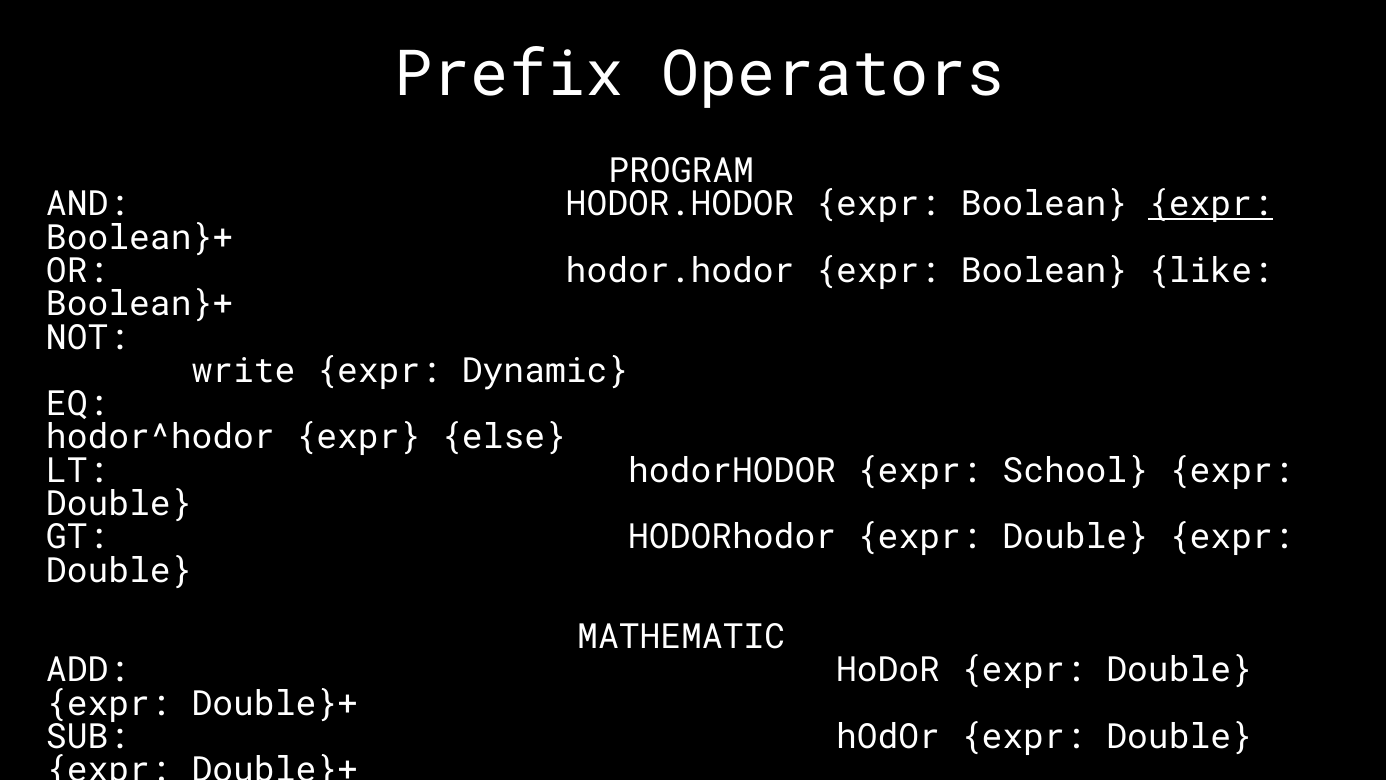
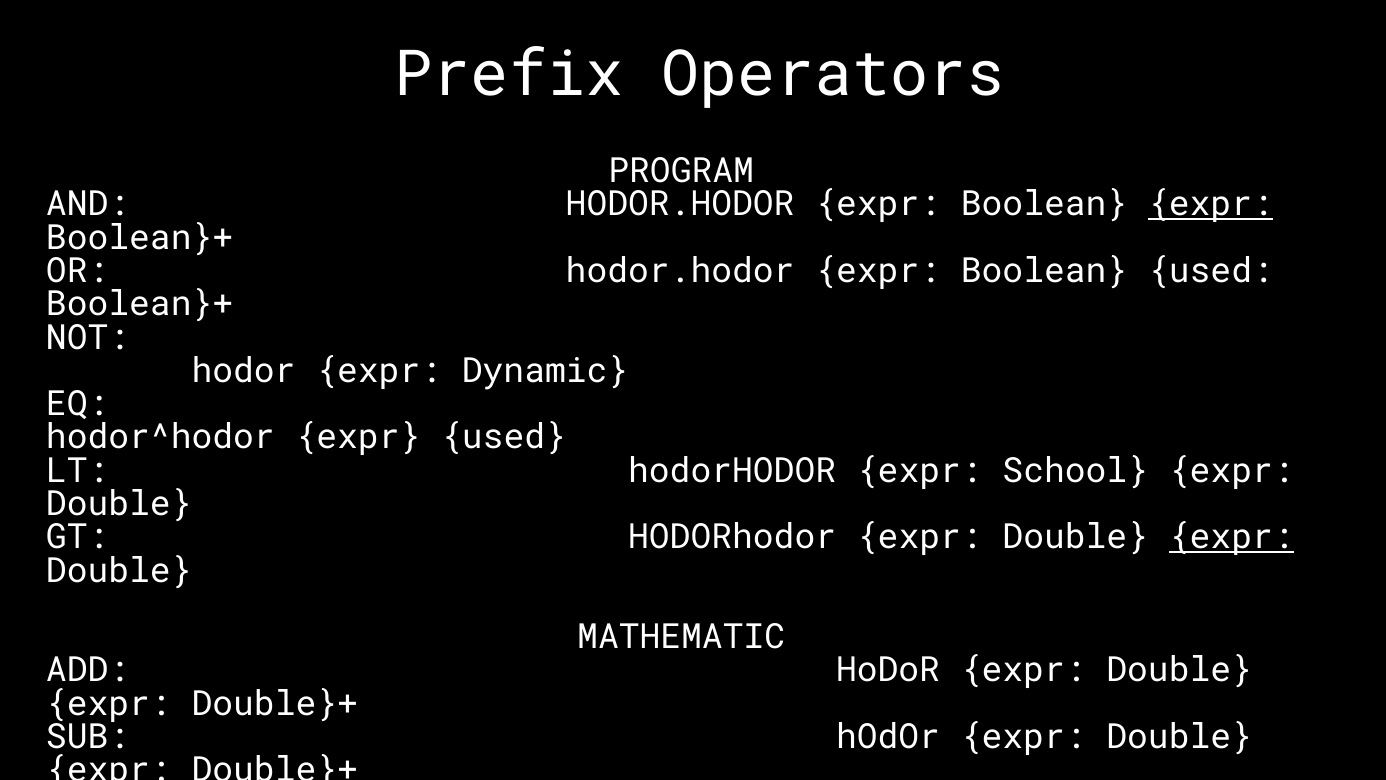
Boolean like: like -> used (1210, 271)
write: write -> hodor (244, 371)
expr else: else -> used (504, 437)
expr underline: none -> present (1231, 537)
